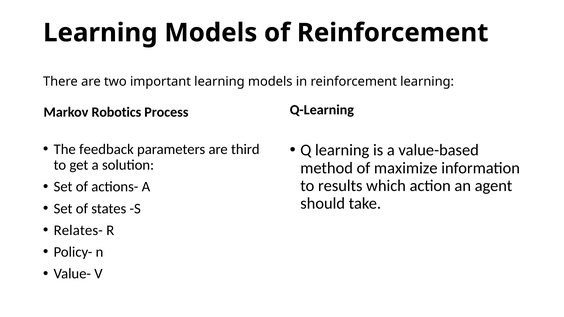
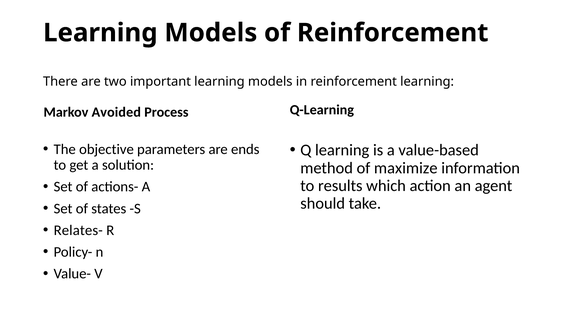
Robotics: Robotics -> Avoided (116, 112)
feedback: feedback -> objective (106, 149)
third: third -> ends (245, 149)
